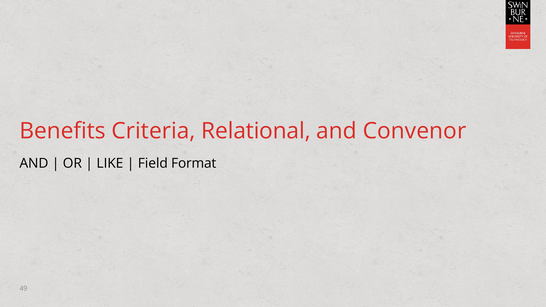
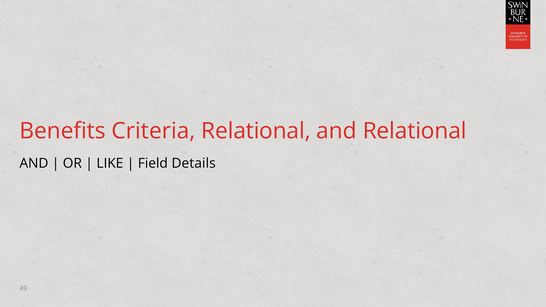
and Convenor: Convenor -> Relational (415, 131)
Format: Format -> Details (194, 163)
